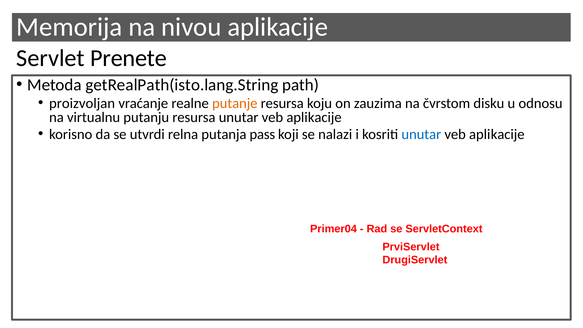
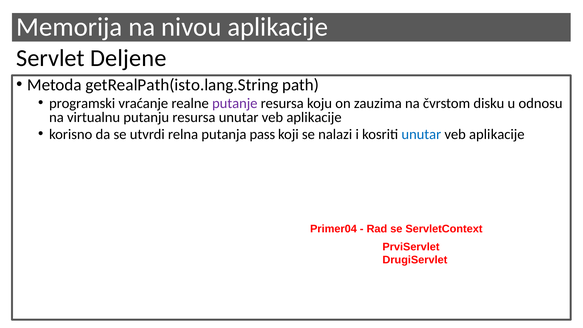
Prenete: Prenete -> Deljene (128, 58)
proizvoljan: proizvoljan -> programski (82, 103)
putanje colour: orange -> purple (235, 103)
